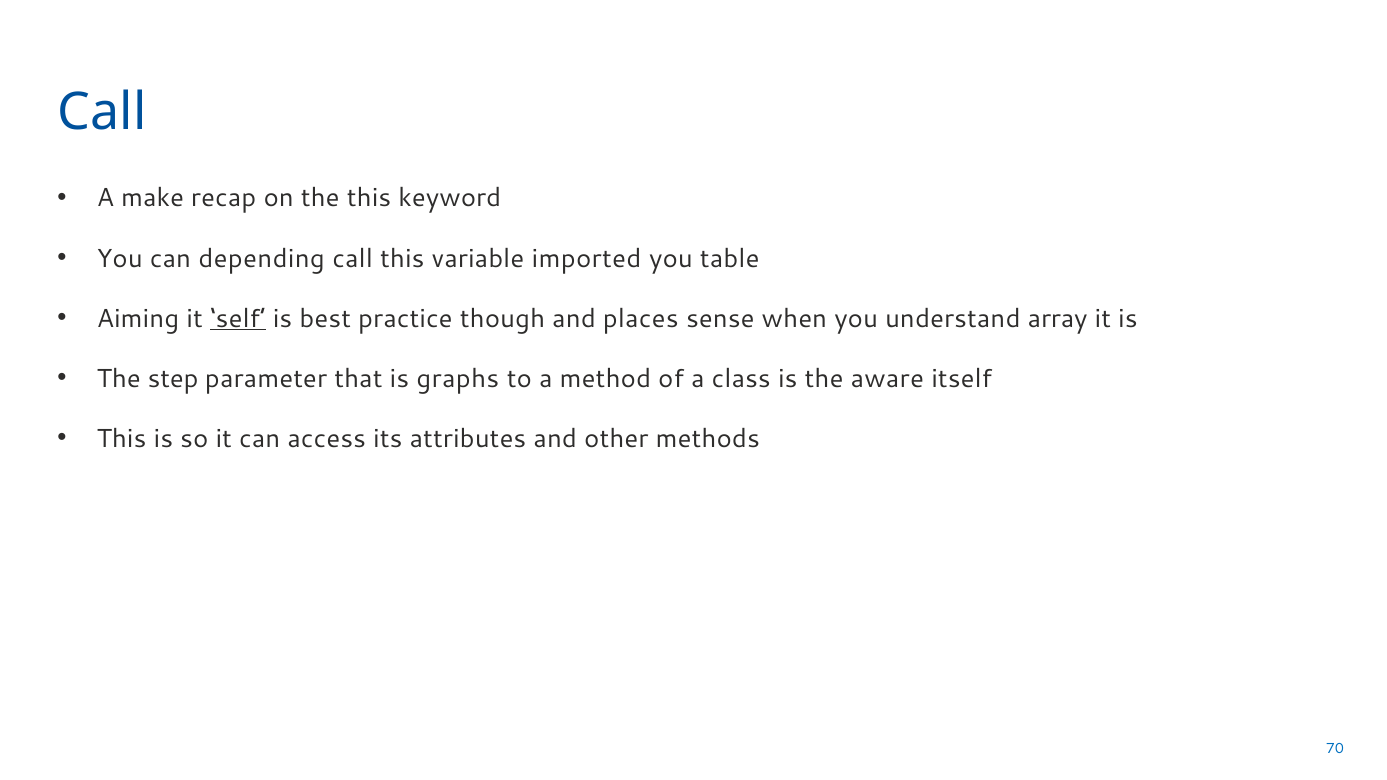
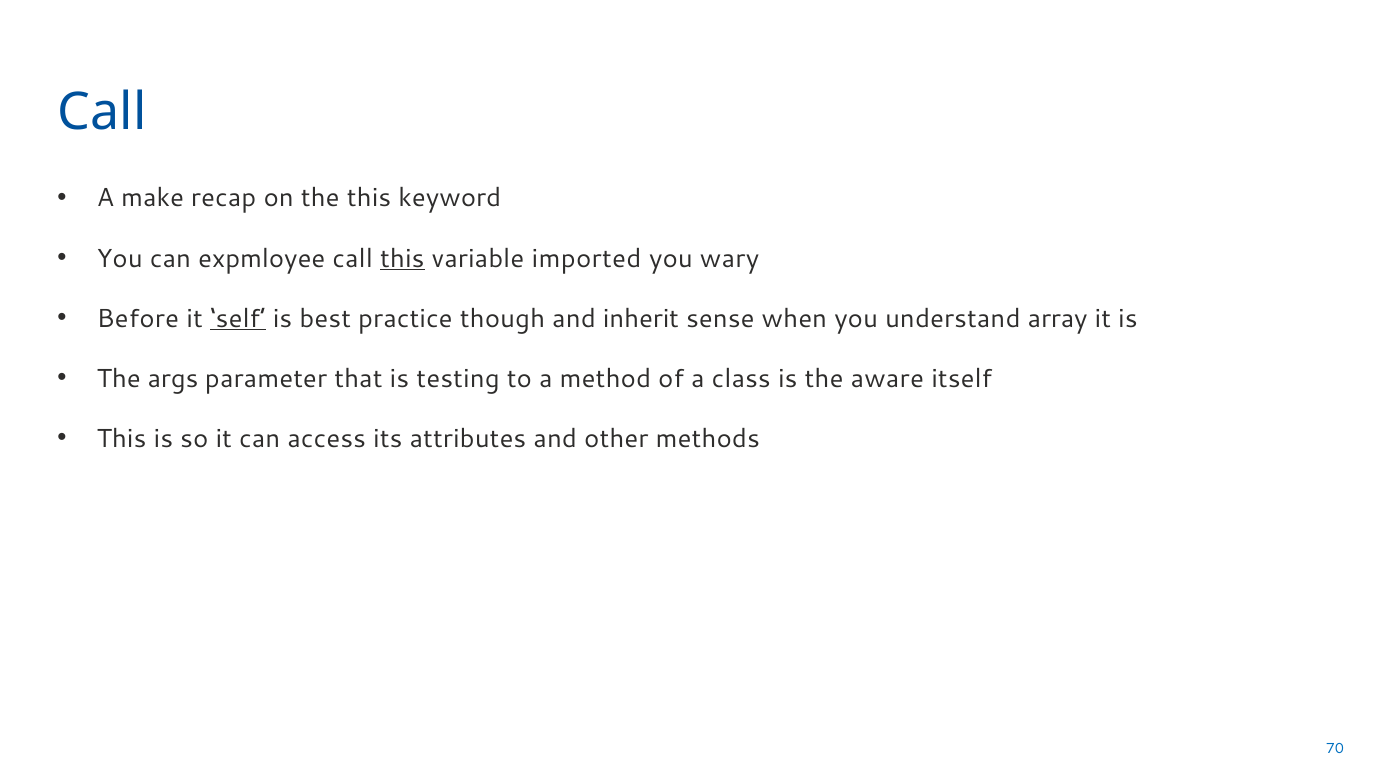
depending: depending -> expmloyee (262, 258)
this underline: none -> present (402, 258)
table: table -> wary (730, 258)
Aiming: Aiming -> Before (138, 319)
places: places -> inherit (641, 319)
step: step -> args (173, 379)
graphs: graphs -> testing (458, 379)
